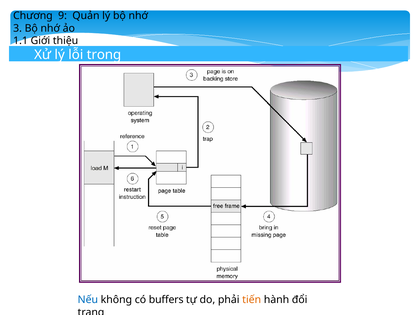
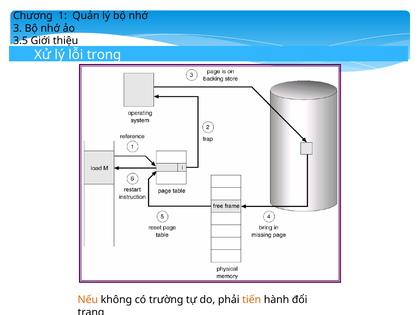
9: 9 -> 1 (63, 16)
1.1: 1.1 -> 3.5 (21, 41)
Nếu colour: blue -> orange (88, 300)
buffers: buffers -> trường (166, 300)
